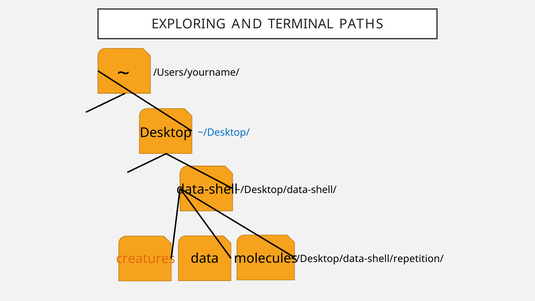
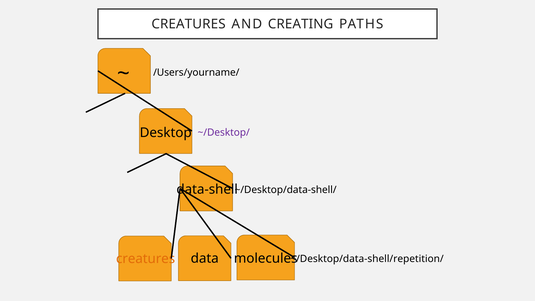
EXPLORING: EXPLORING -> CREATURES (189, 24)
TERMINAL: TERMINAL -> CREATING (301, 24)
~/Desktop/ colour: blue -> purple (224, 133)
